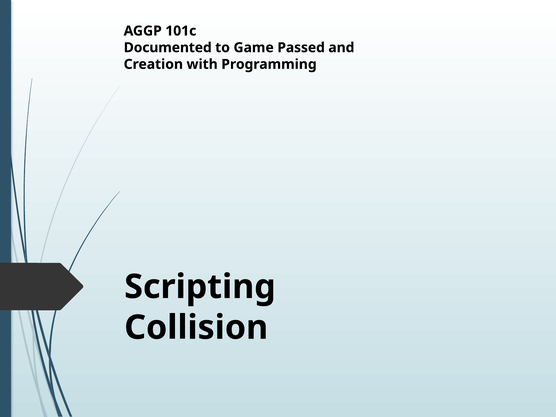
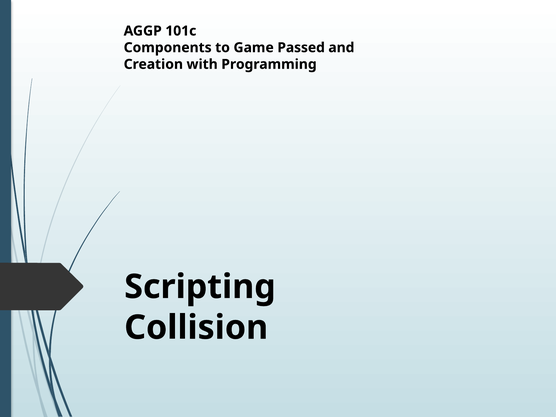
Documented: Documented -> Components (168, 48)
